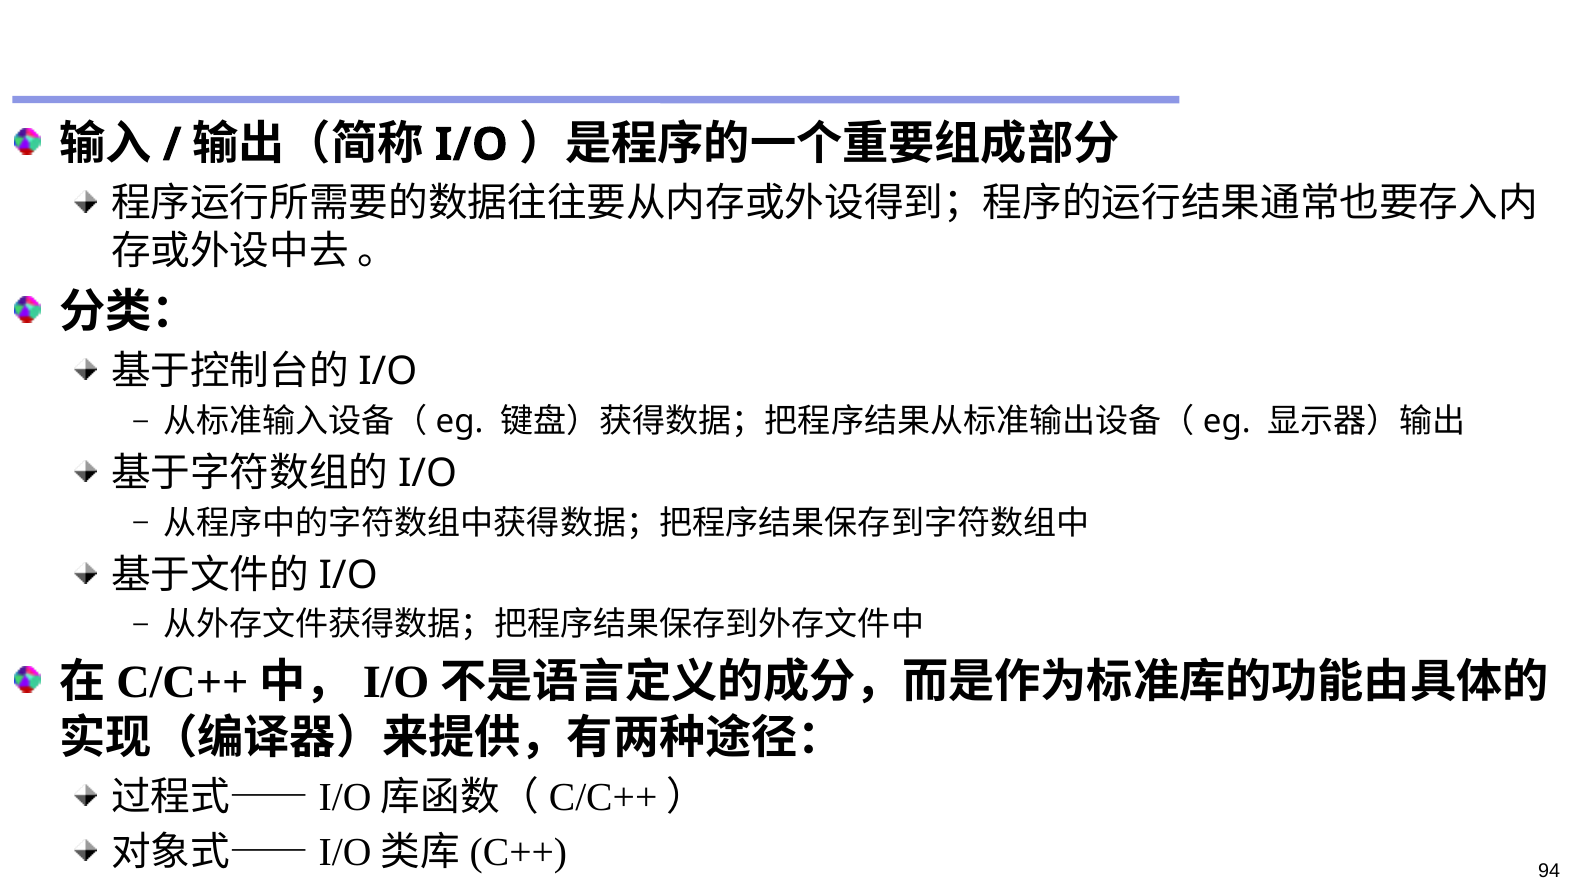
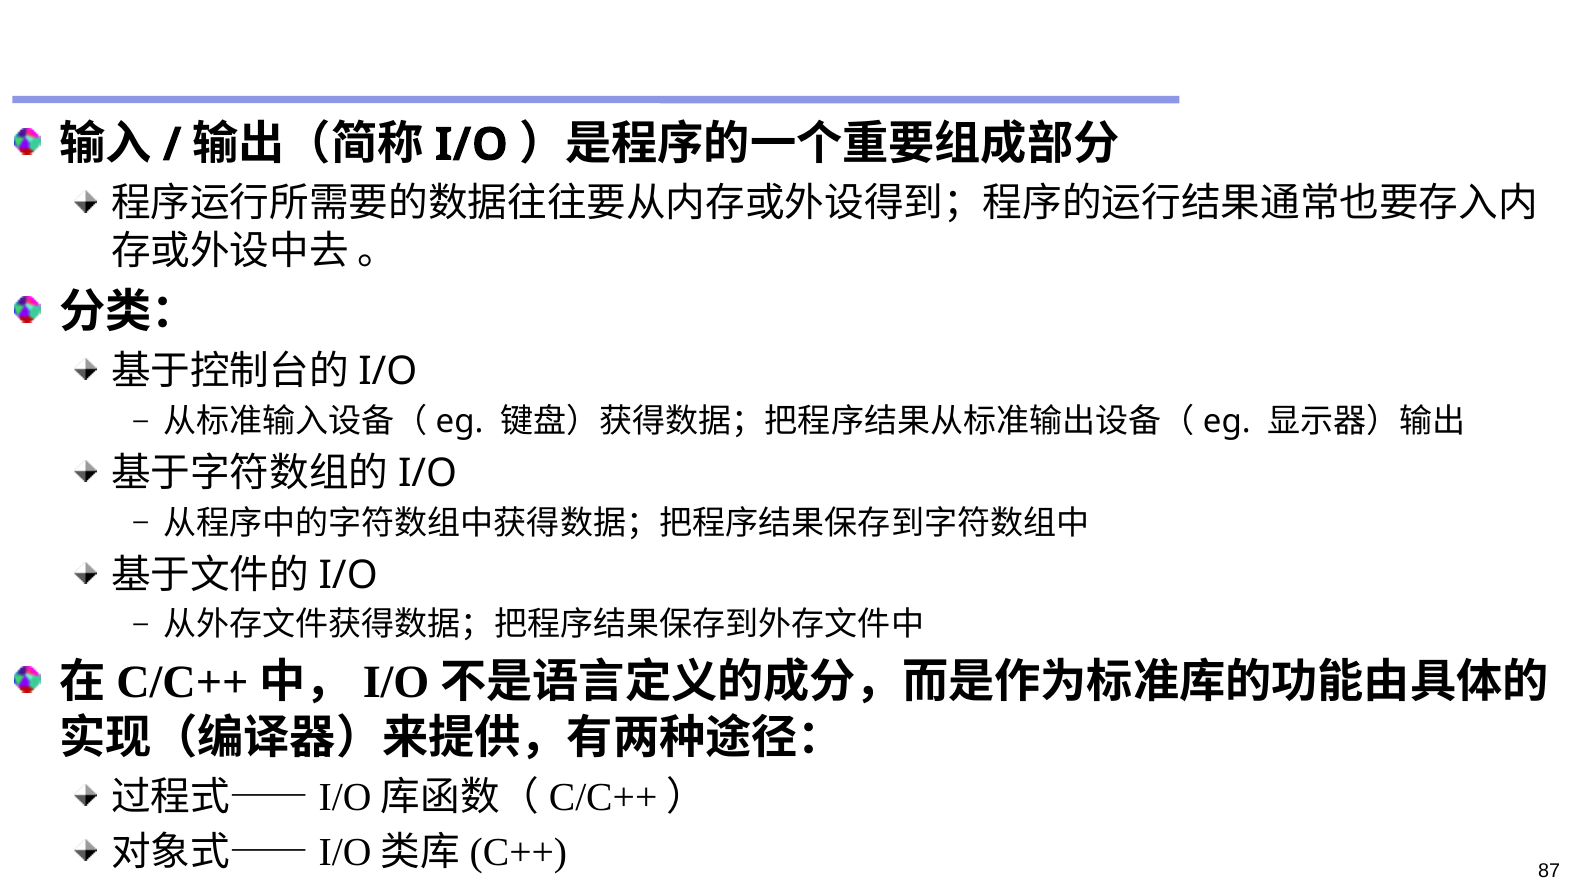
94: 94 -> 87 (1549, 871)
